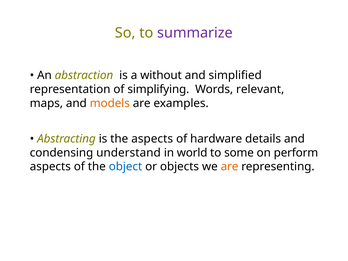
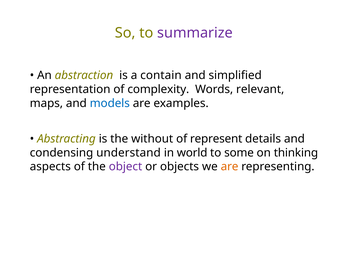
without: without -> contain (161, 75)
simplifying: simplifying -> complexity (158, 89)
models colour: orange -> blue (110, 103)
the aspects: aspects -> without (152, 139)
hardware: hardware -> represent (216, 139)
perform: perform -> thinking (296, 153)
object colour: blue -> purple (125, 167)
